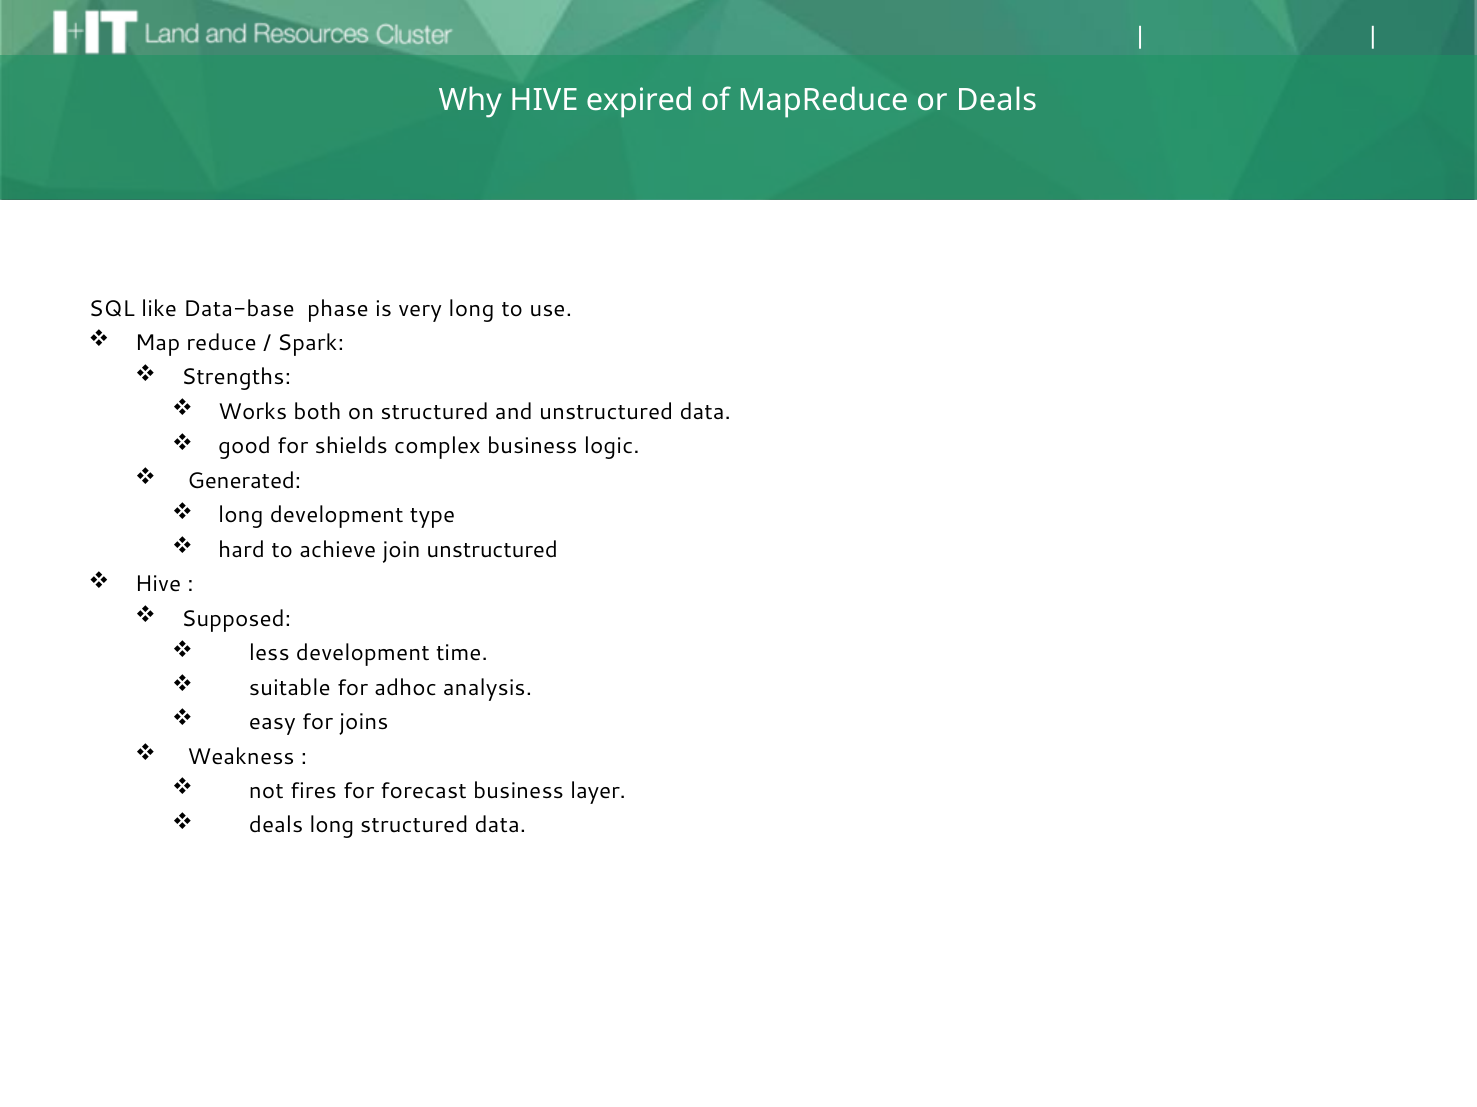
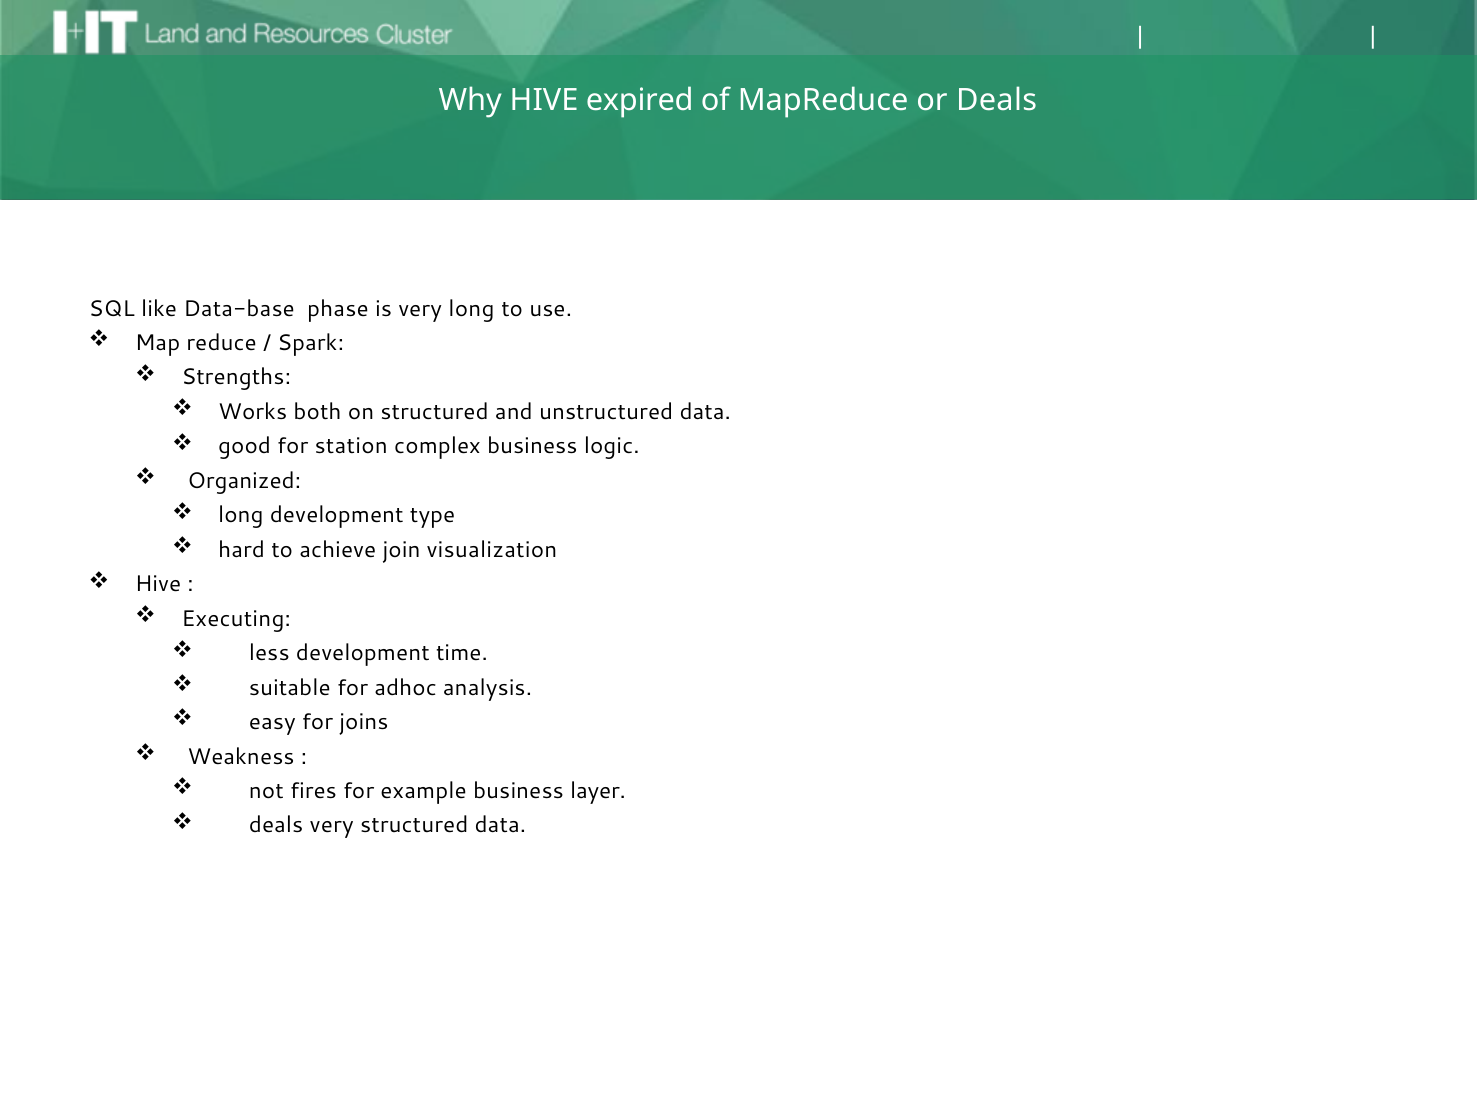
shields: shields -> station (351, 447)
Generated: Generated -> Organized (244, 481)
join unstructured: unstructured -> visualization (492, 550)
Supposed: Supposed -> Executing (236, 619)
forecast: forecast -> example (424, 792)
deals long: long -> very (332, 826)
